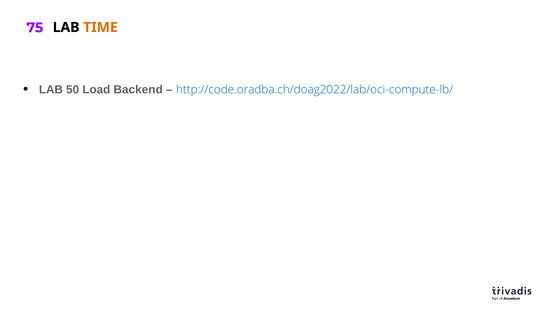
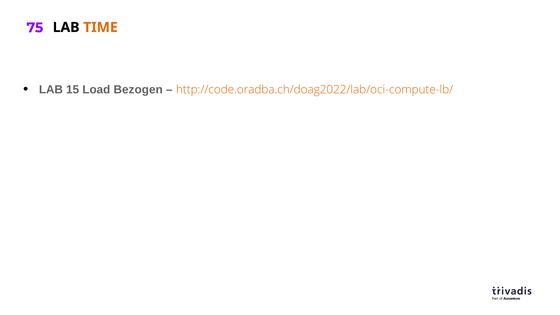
50: 50 -> 15 (73, 90)
Backend: Backend -> Bezogen (138, 90)
http://code.oradba.ch/doag2022/lab/oci-compute-lb/ colour: blue -> orange (315, 90)
